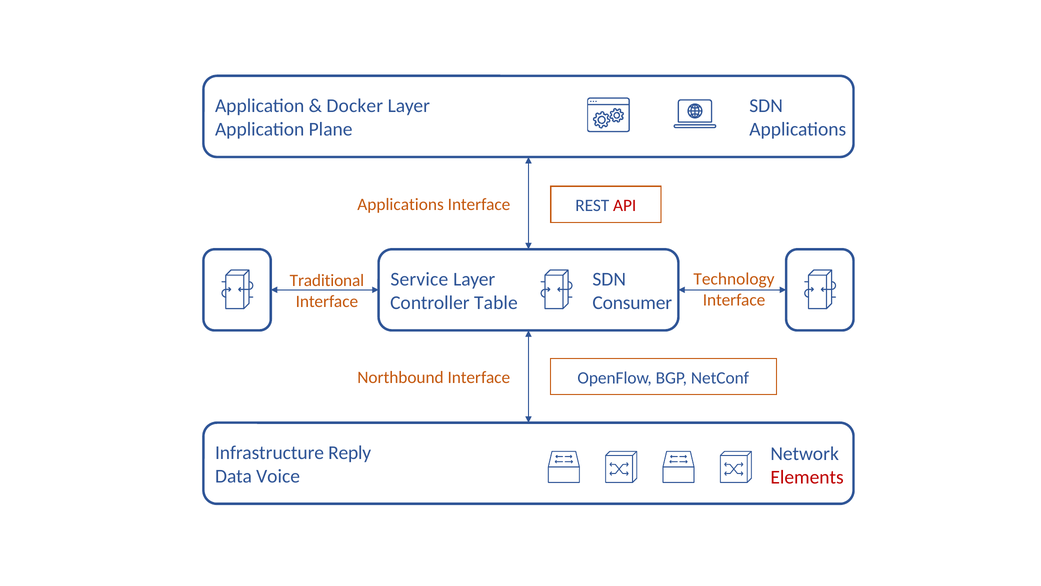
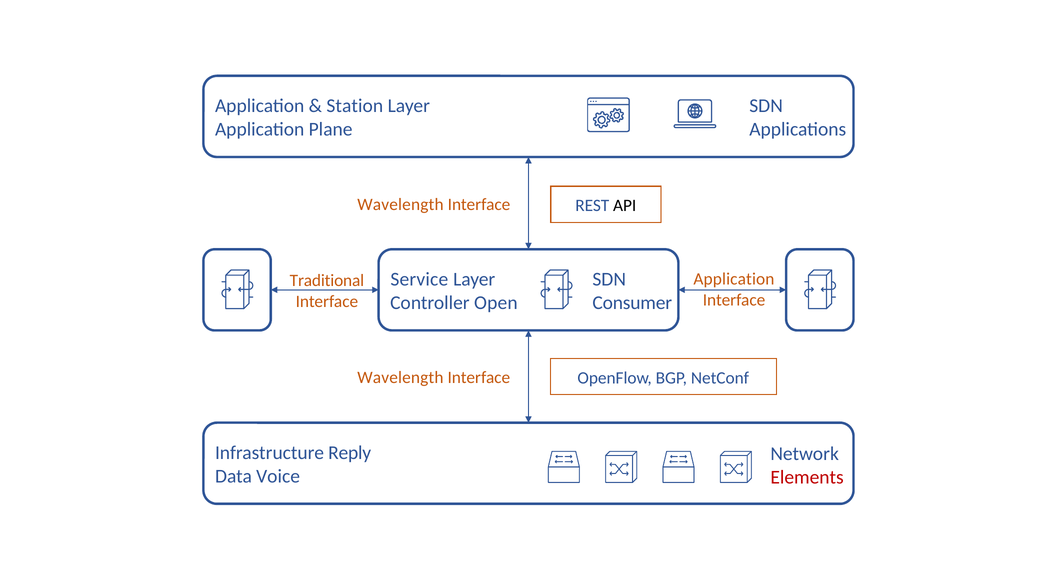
Docker: Docker -> Station (355, 106)
Applications: Applications -> Wavelength (400, 204)
API colour: red -> black (625, 205)
Technology: Technology -> Application (734, 279)
Table: Table -> Open (496, 303)
Northbound: Northbound -> Wavelength (400, 377)
